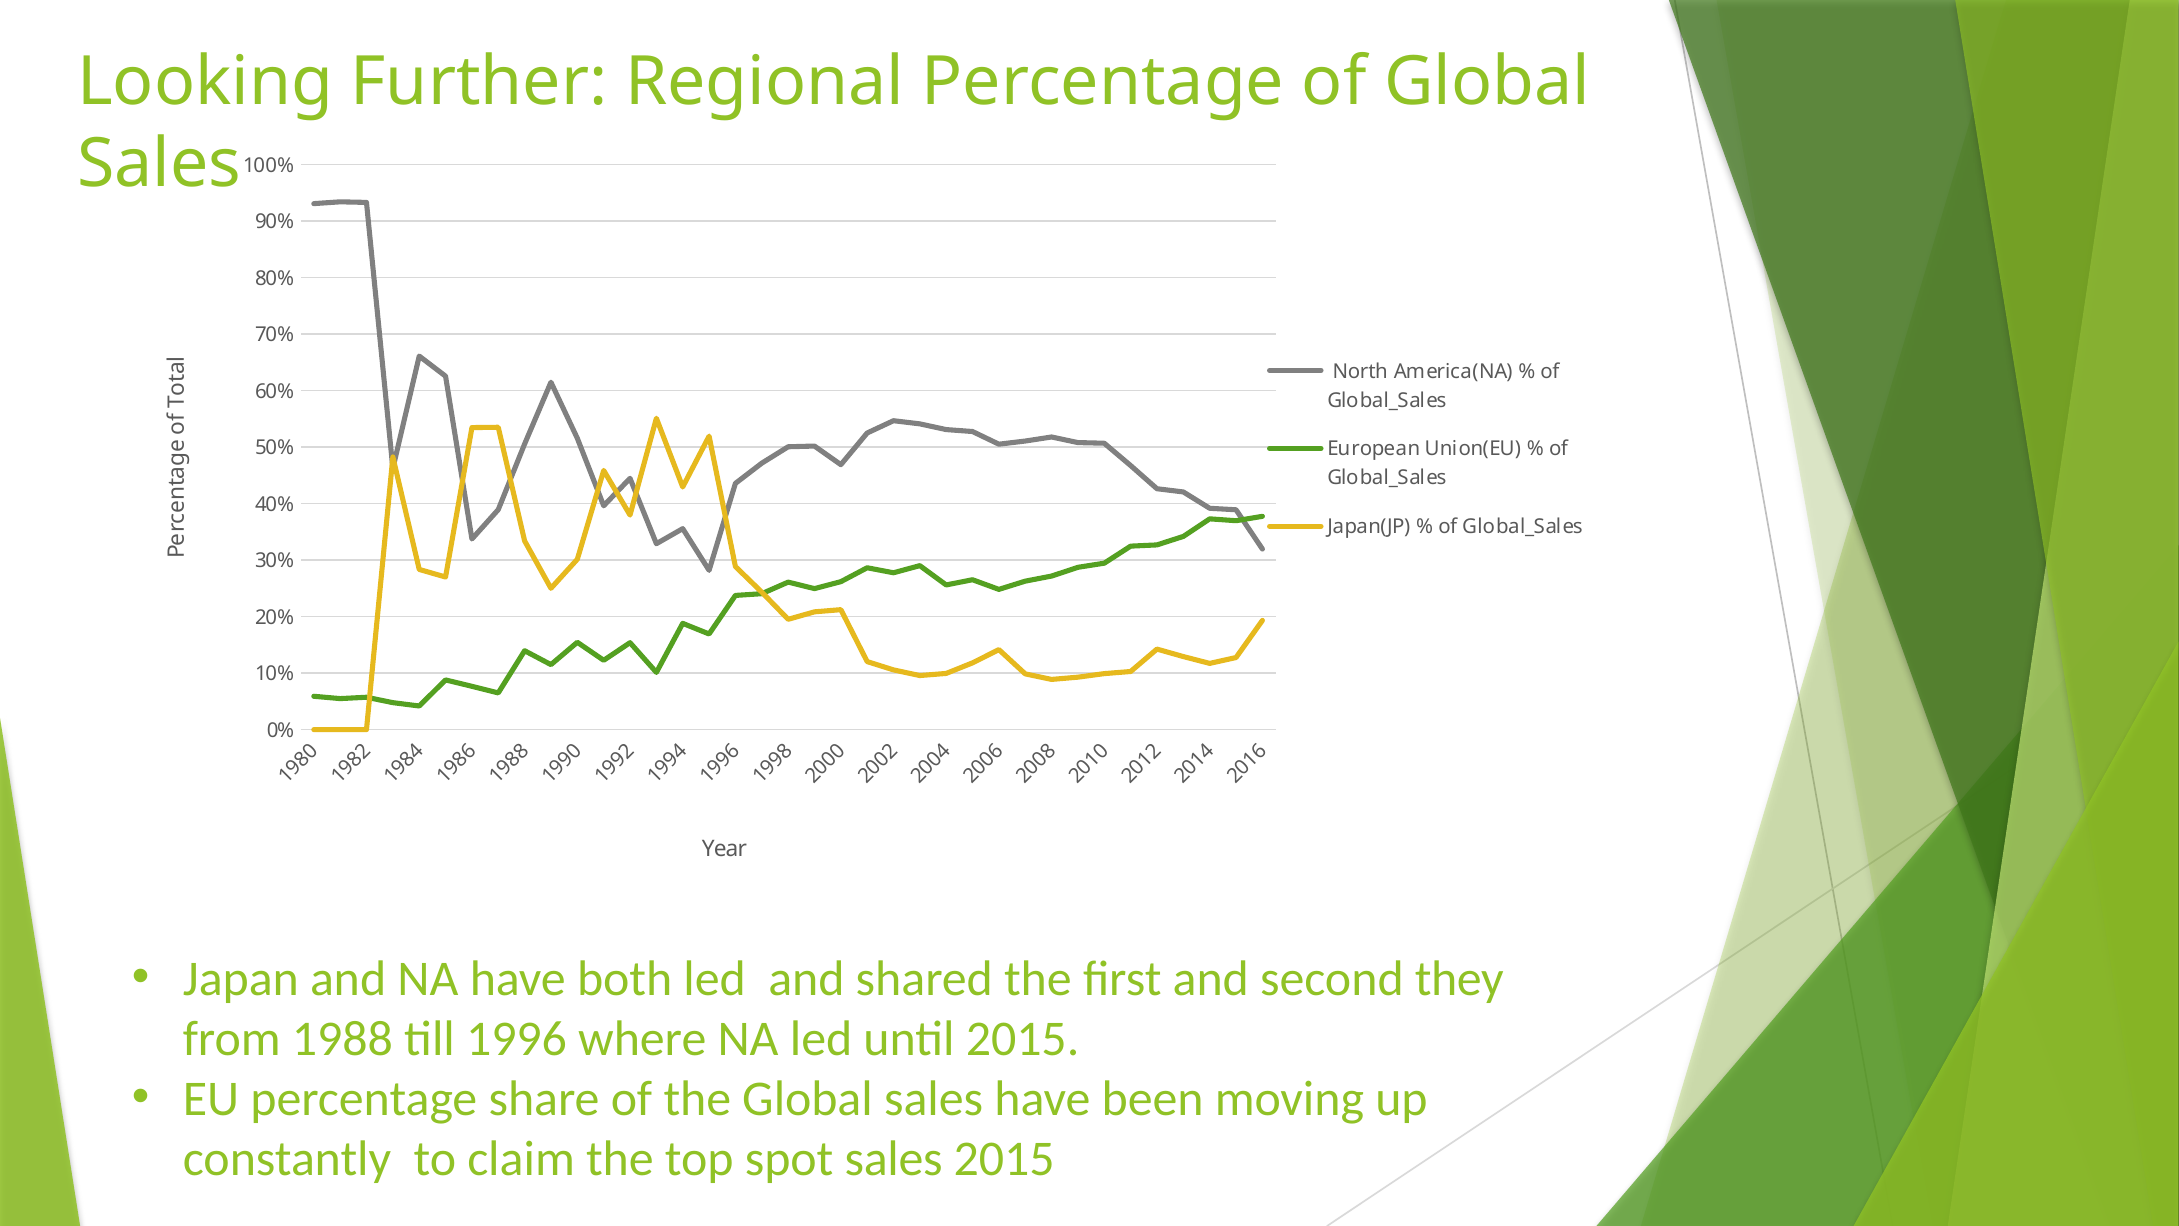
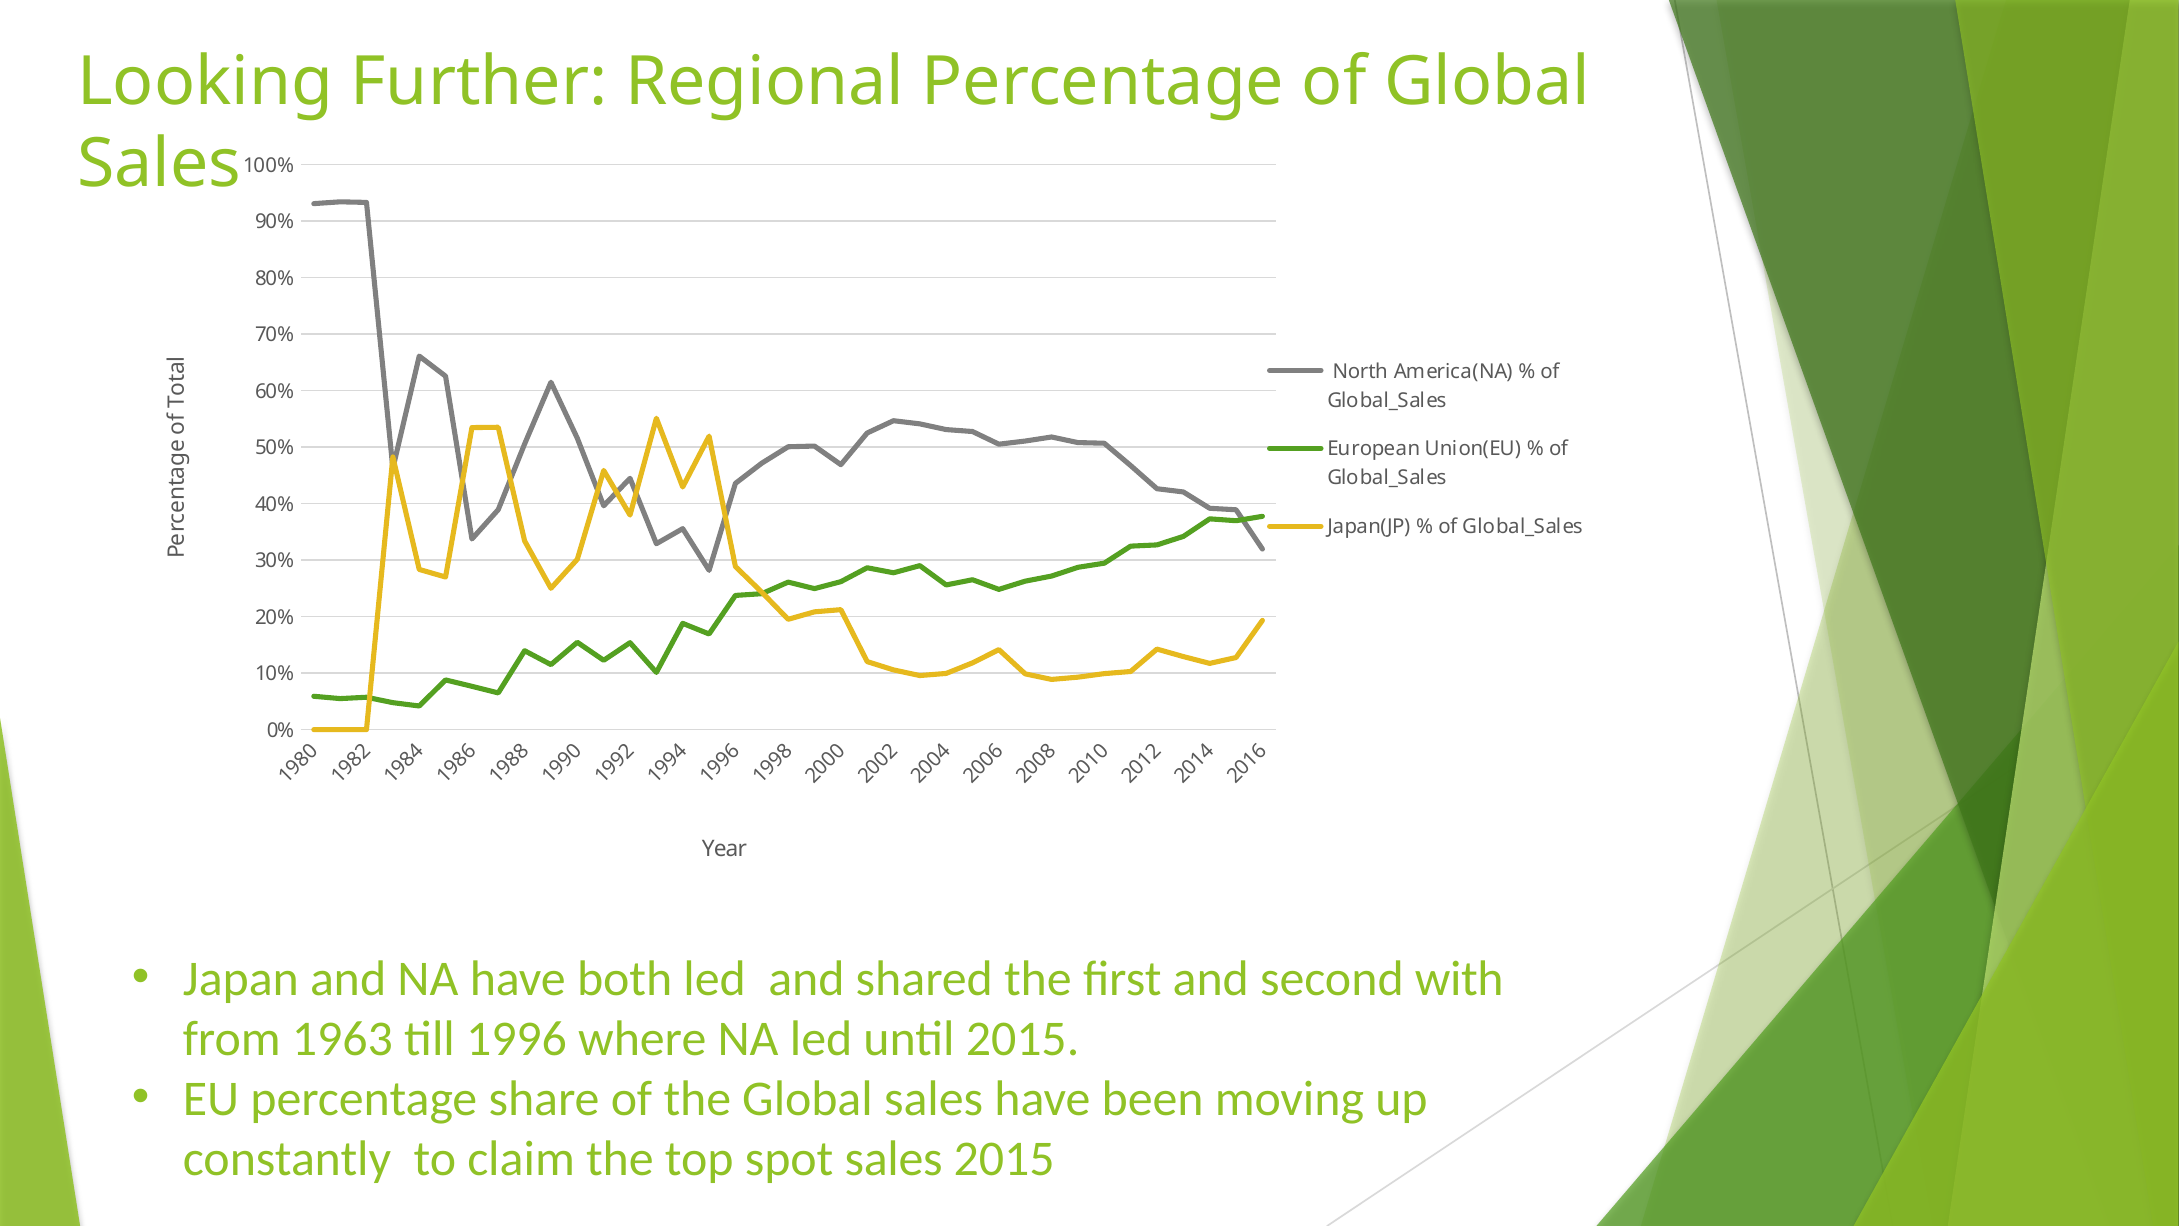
they: they -> with (1459, 979)
1988: 1988 -> 1963 (342, 1039)
